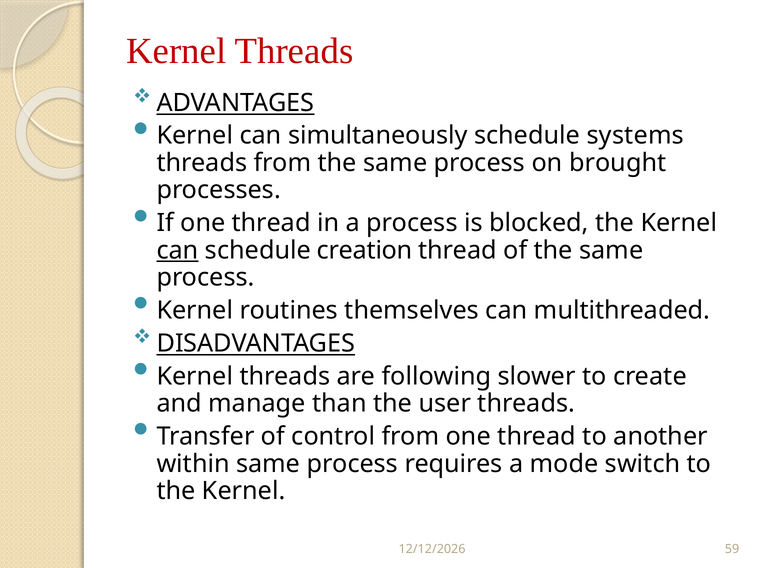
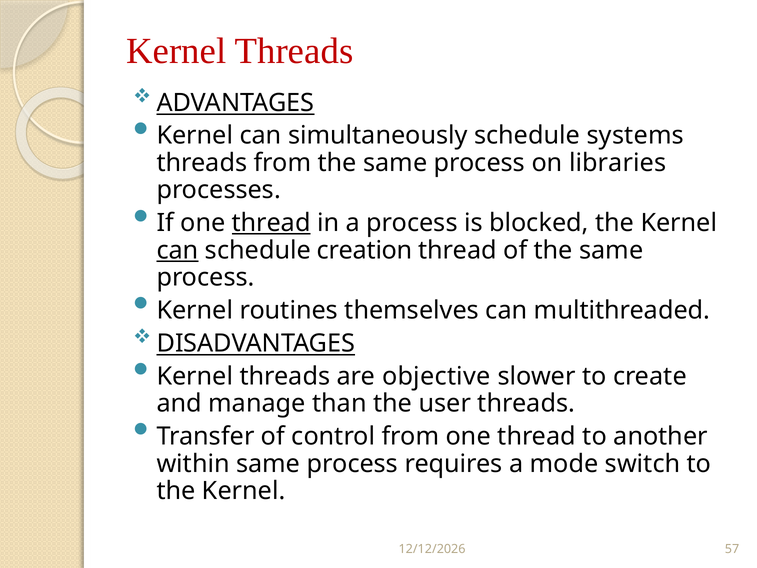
brought: brought -> libraries (618, 163)
thread underline: none -> present (271, 223)
following: following -> objective (436, 376)
59: 59 -> 57 (732, 549)
